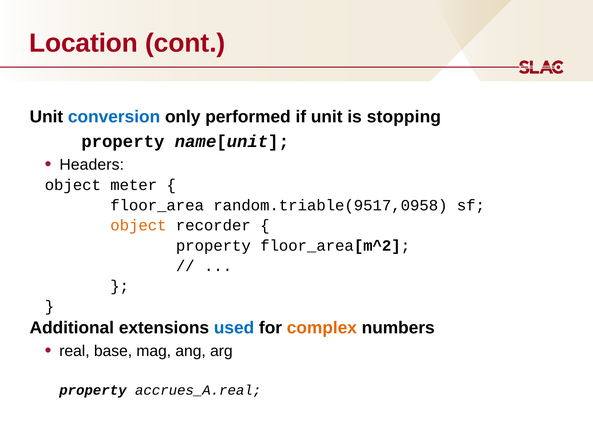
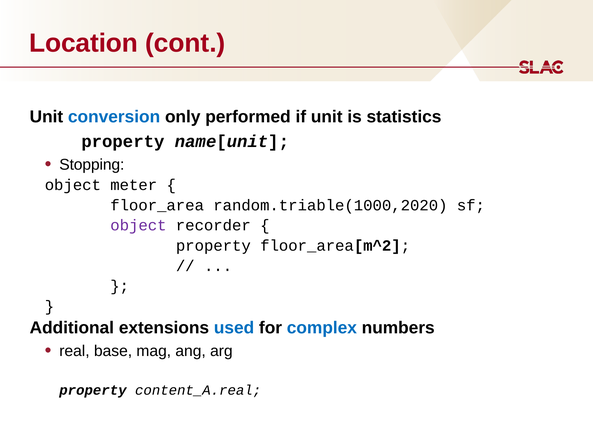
stopping: stopping -> statistics (404, 117)
Headers: Headers -> Stopping (92, 165)
random.triable(9517,0958: random.triable(9517,0958 -> random.triable(1000,2020 (330, 206)
object colour: orange -> purple (138, 226)
complex colour: orange -> blue (322, 328)
accrues_A.real: accrues_A.real -> content_A.real (198, 391)
